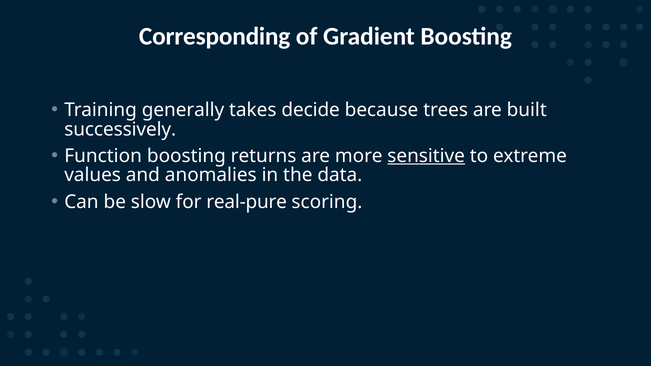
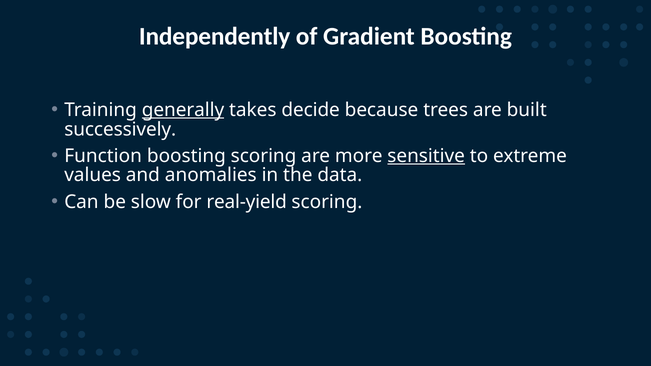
Corresponding: Corresponding -> Independently (215, 36)
generally underline: none -> present (183, 110)
boosting returns: returns -> scoring (264, 156)
real-pure: real-pure -> real-yield (247, 202)
